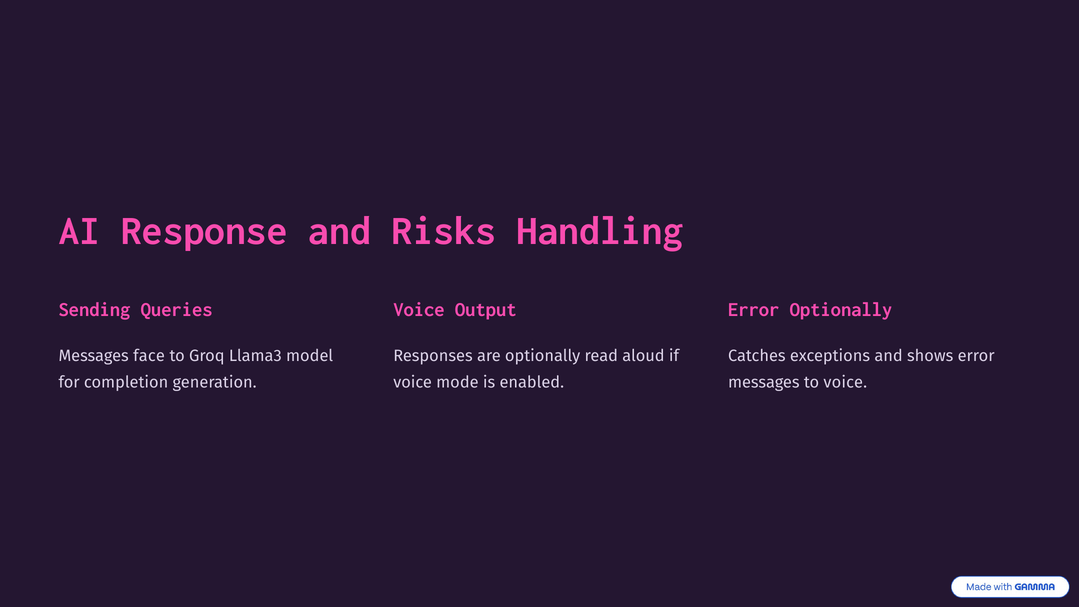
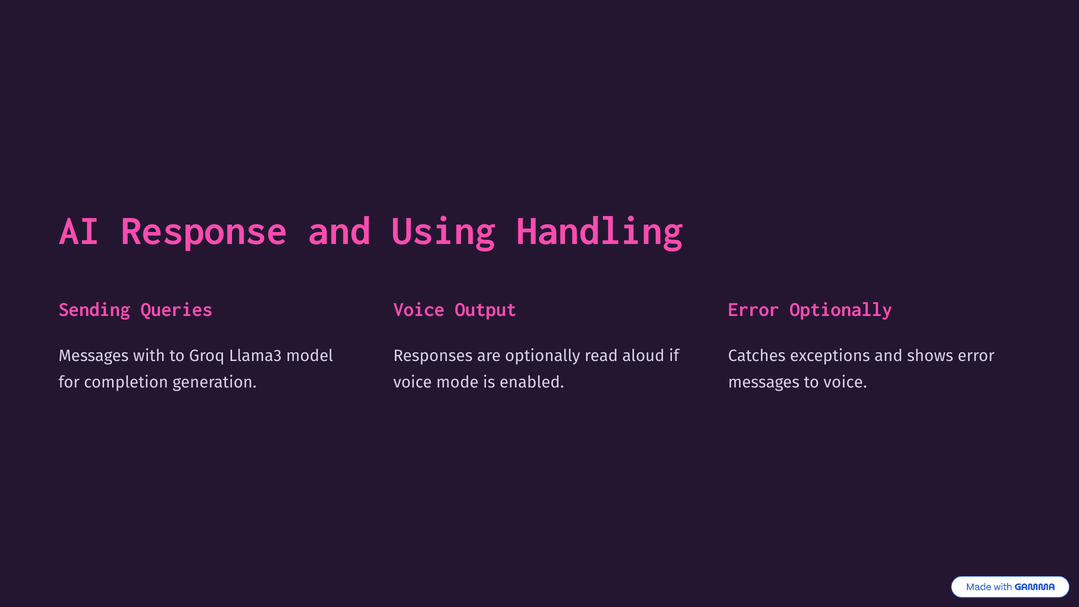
Risks: Risks -> Using (444, 231)
face: face -> with (149, 356)
